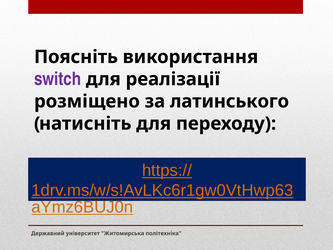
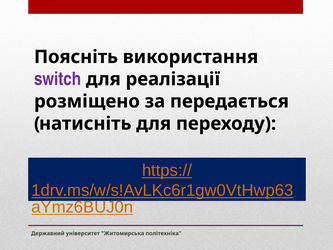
латинського: латинського -> передається (229, 101)
